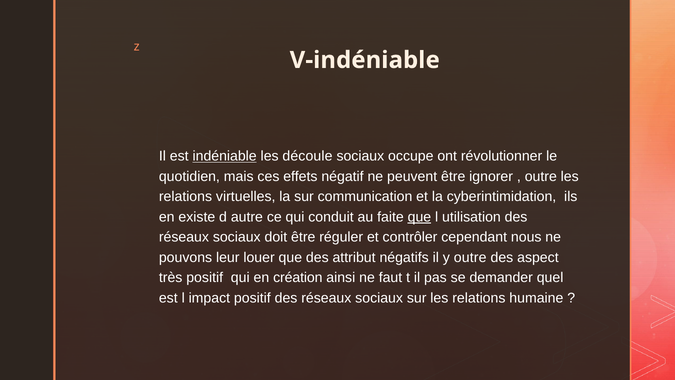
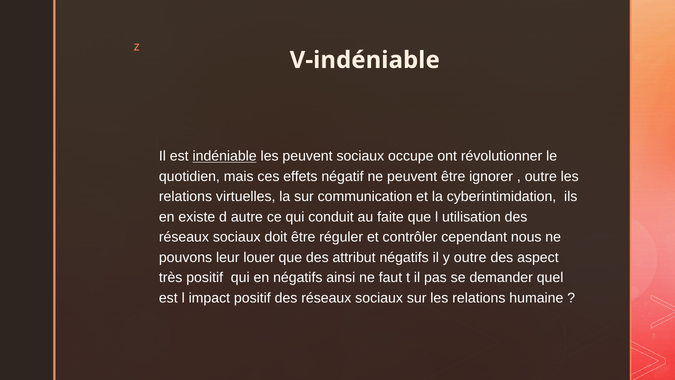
les découle: découle -> peuvent (308, 156)
que underline: present -> none (419, 217)
en création: création -> négatifs (298, 278)
